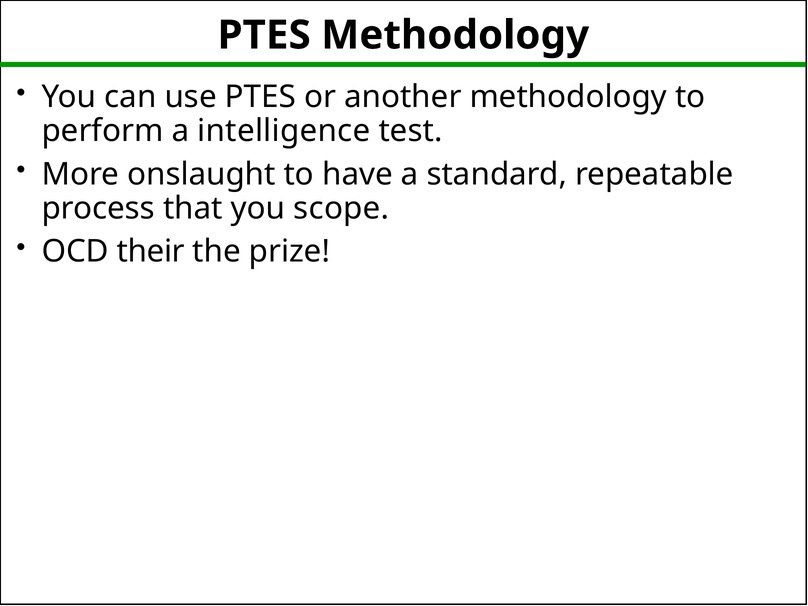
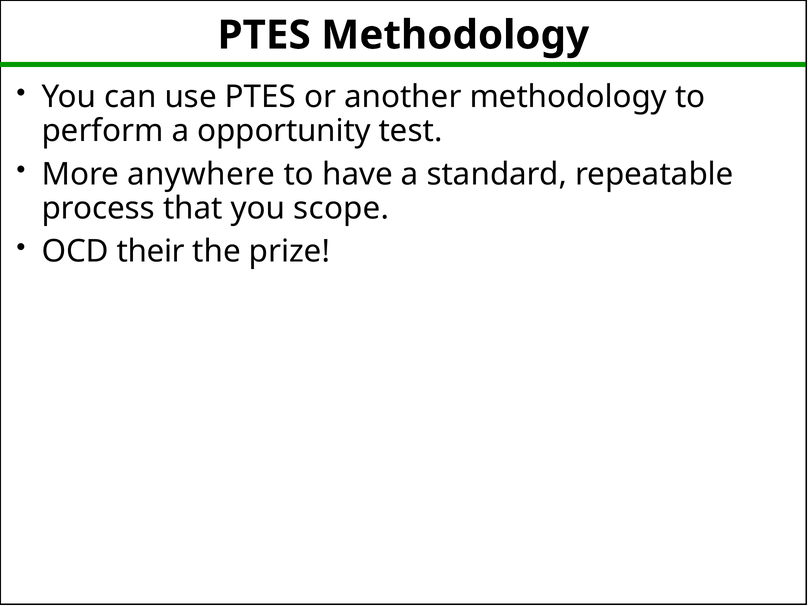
intelligence: intelligence -> opportunity (284, 131)
onslaught: onslaught -> anywhere (201, 174)
